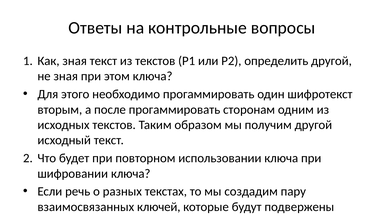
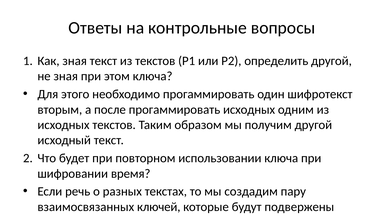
прогаммировать сторонам: сторонам -> исходных (249, 110)
шифровании ключа: ключа -> время (131, 174)
